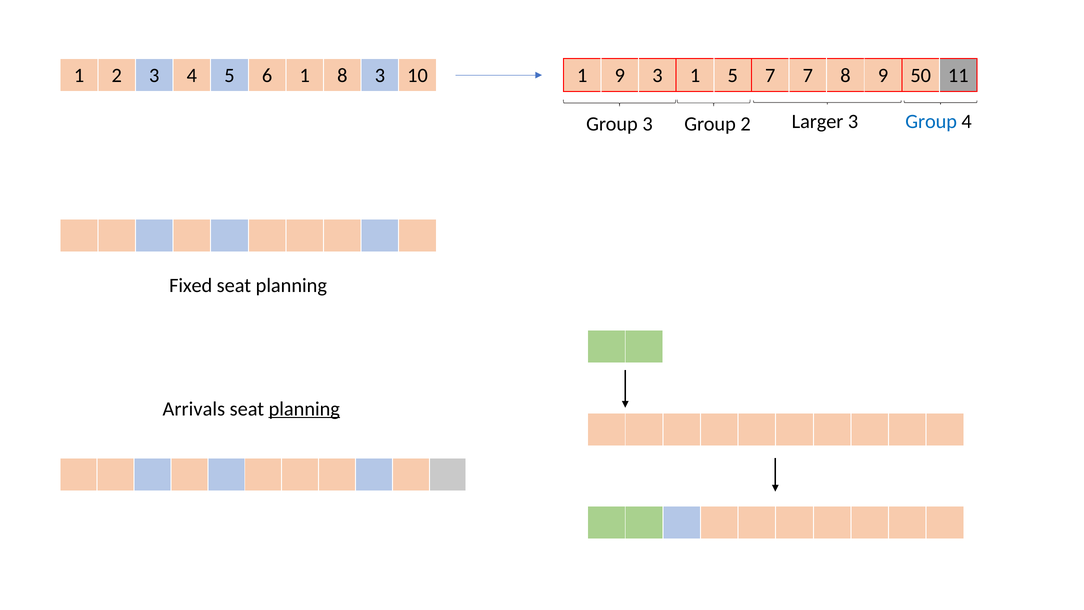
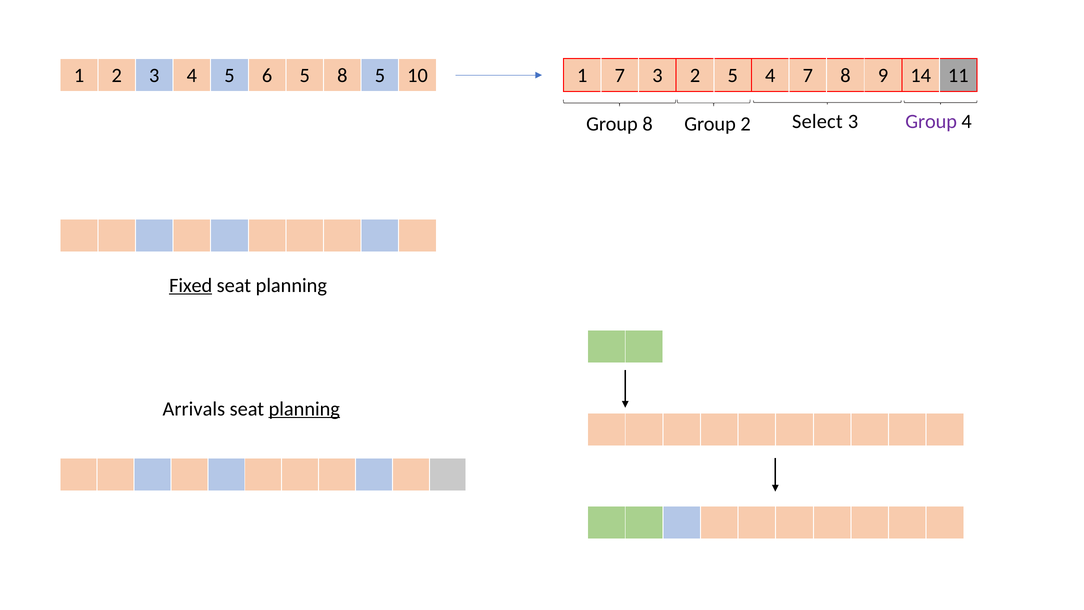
6 1: 1 -> 5 (305, 75)
8 3: 3 -> 5 (380, 75)
1 9: 9 -> 7 (620, 75)
3 1: 1 -> 2 (695, 75)
5 7: 7 -> 4 (770, 75)
50: 50 -> 14 (921, 75)
Group 3: 3 -> 8 (648, 124)
Larger: Larger -> Select (817, 121)
Group colour: blue -> purple (931, 121)
Fixed underline: none -> present (191, 285)
